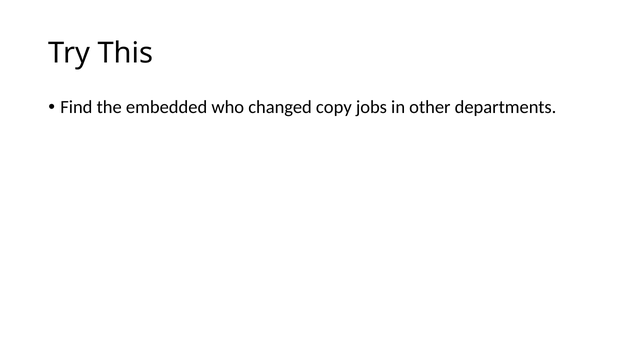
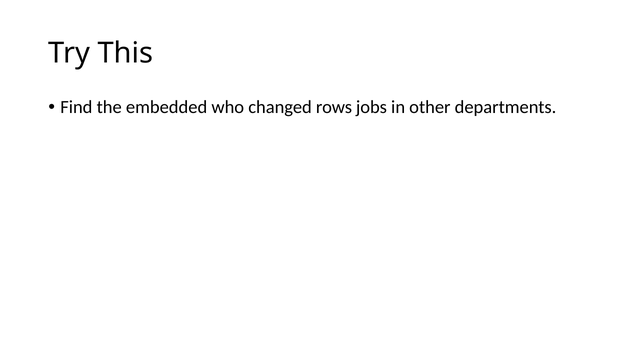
copy: copy -> rows (334, 107)
